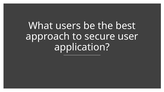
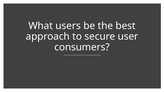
application: application -> consumers (82, 47)
